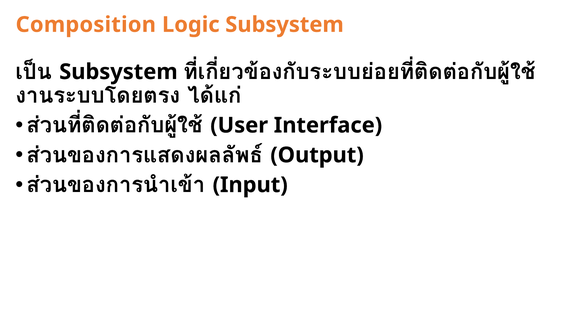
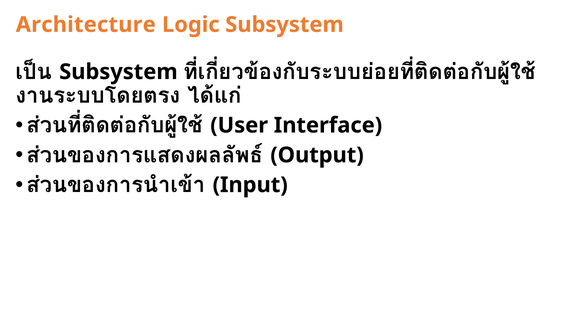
Composition: Composition -> Architecture (86, 25)
